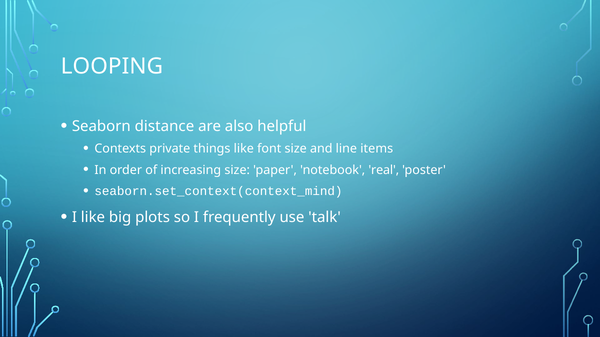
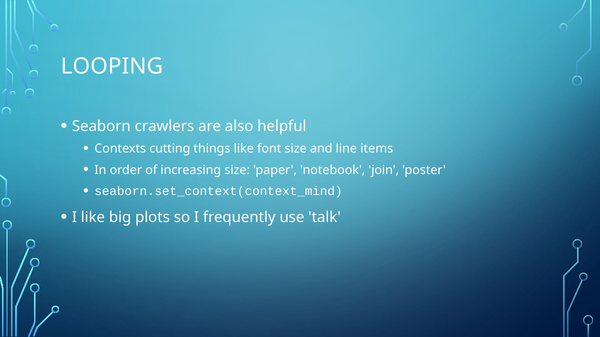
distance: distance -> crawlers (164, 127)
private: private -> cutting (170, 149)
real: real -> join (384, 170)
